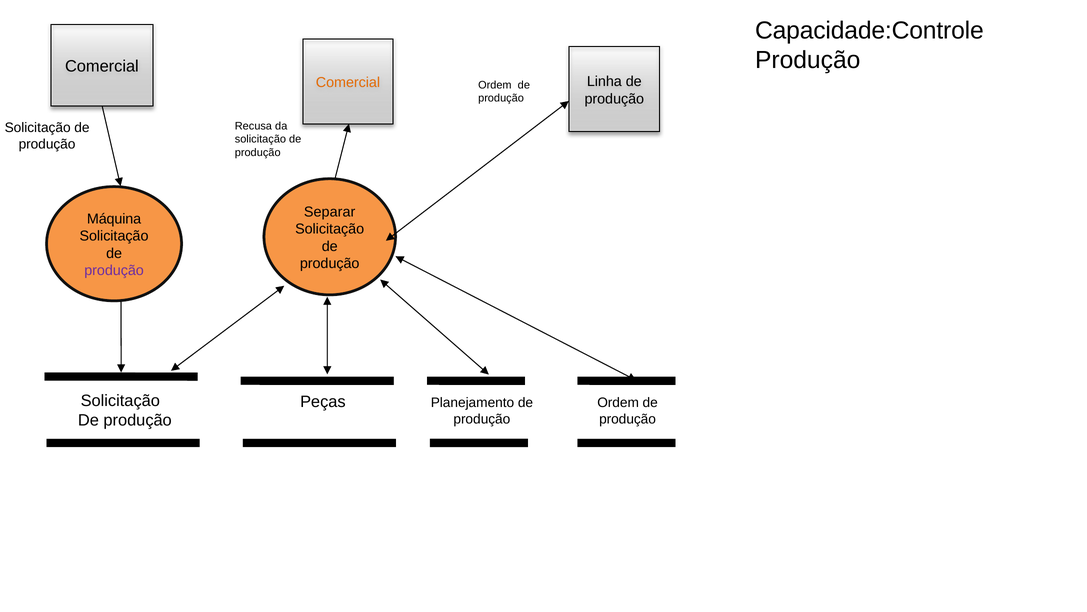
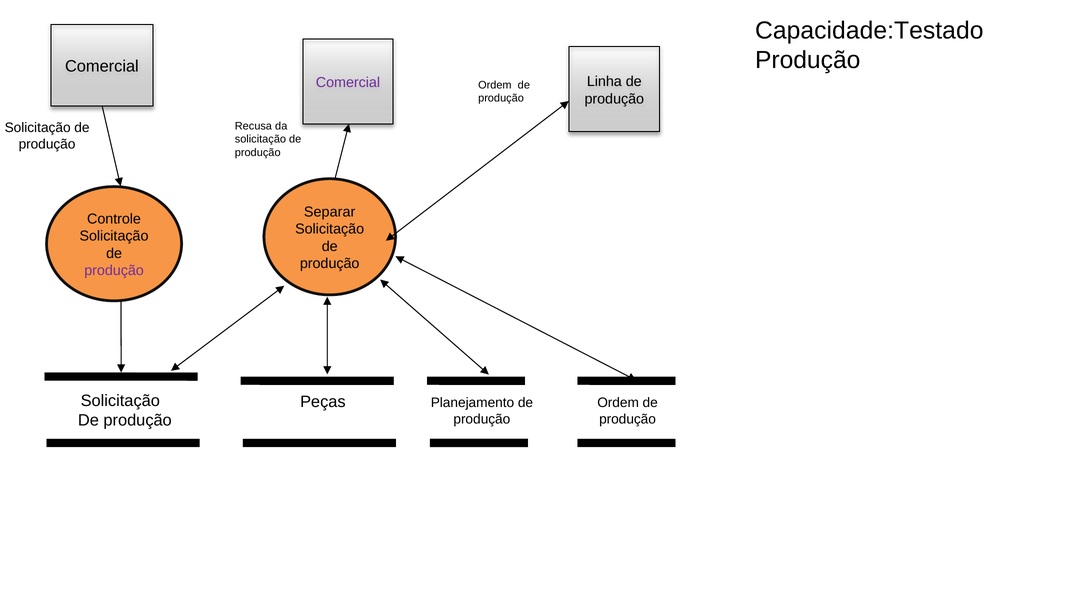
Capacidade:Controle: Capacidade:Controle -> Capacidade:Testado (869, 31)
Comercial colour: orange -> purple (348, 82)
Máquina: Máquina -> Controle (114, 219)
